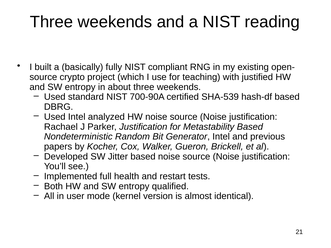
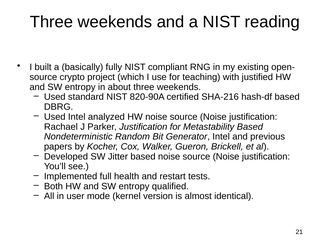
700-90A: 700-90A -> 820-90A (147, 97)
SHA-539: SHA-539 -> SHA-216 (220, 97)
